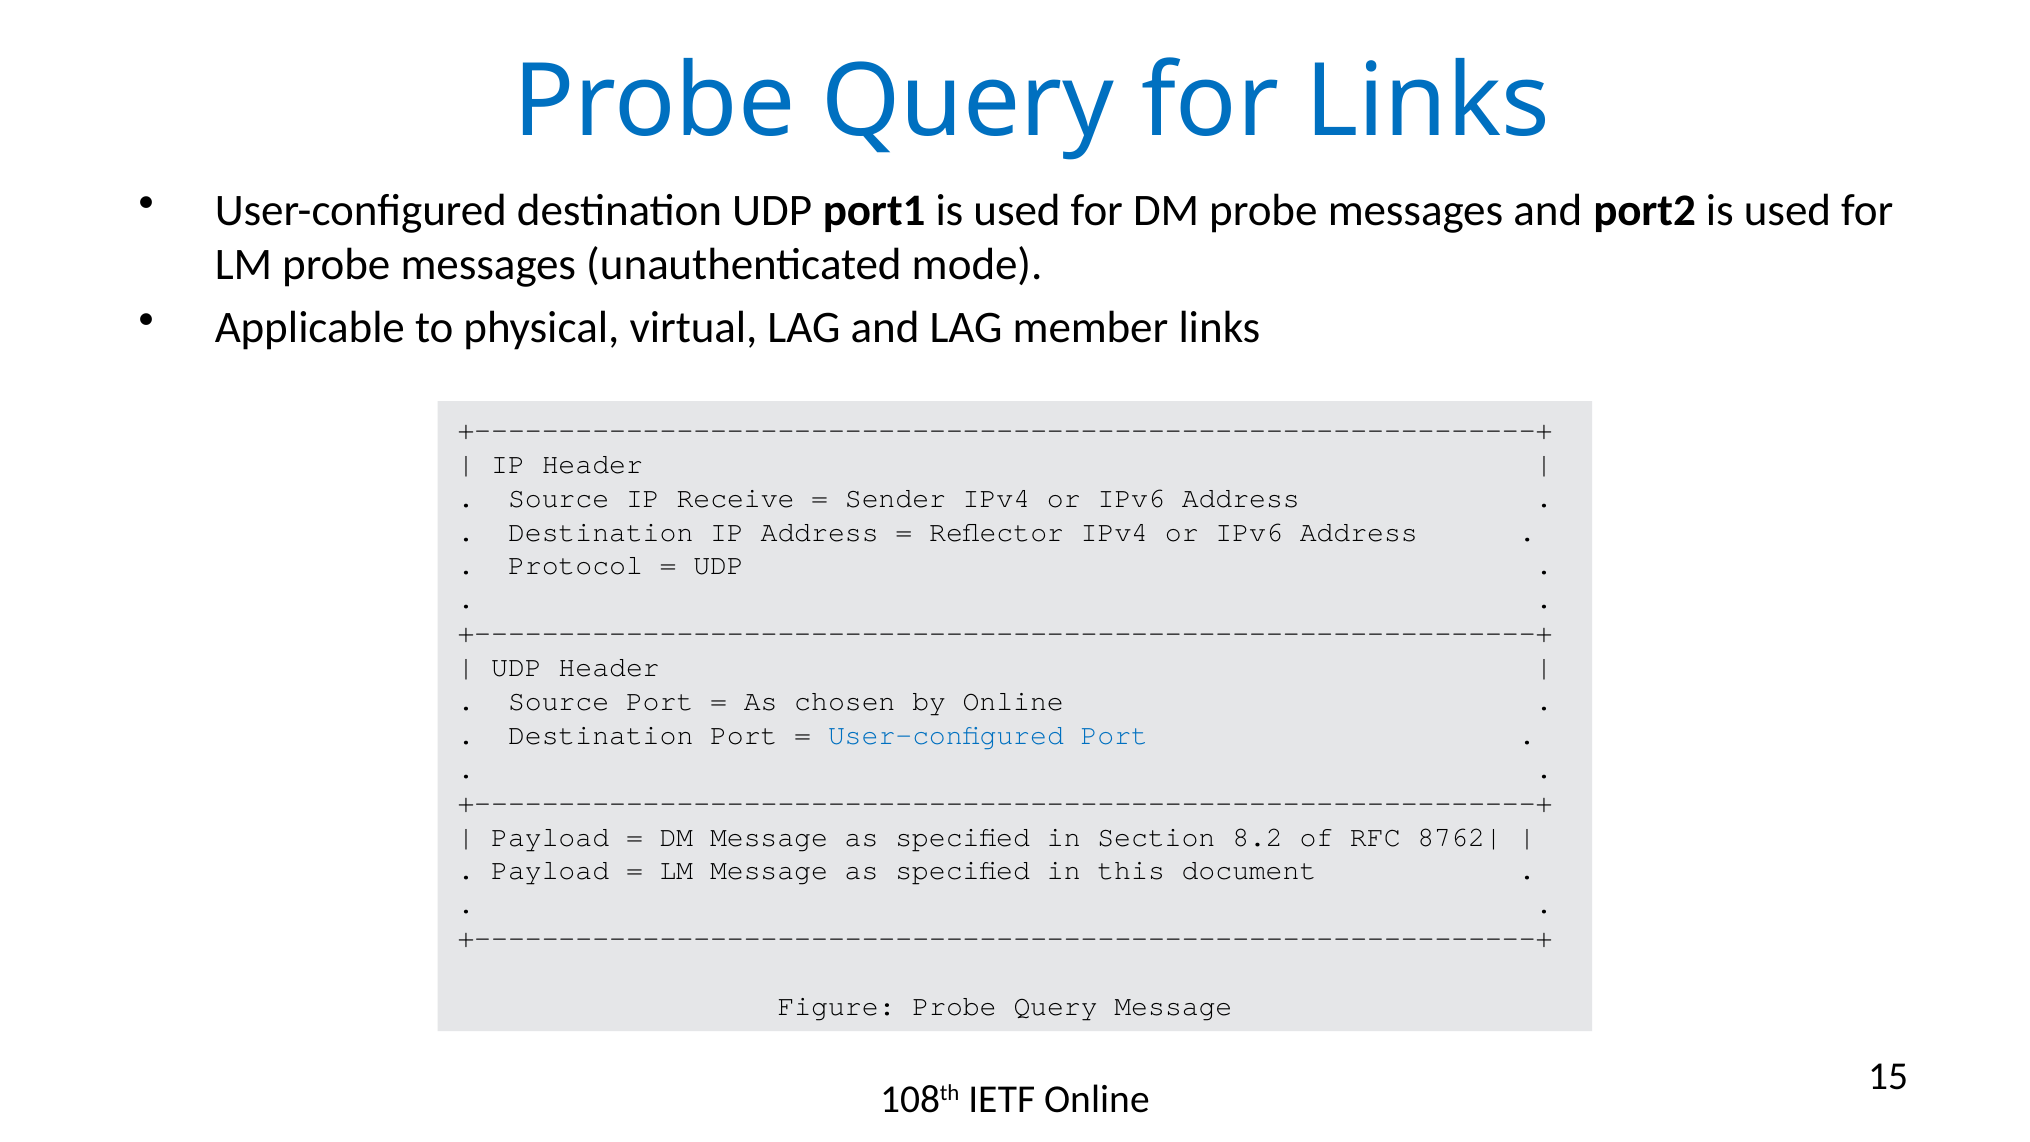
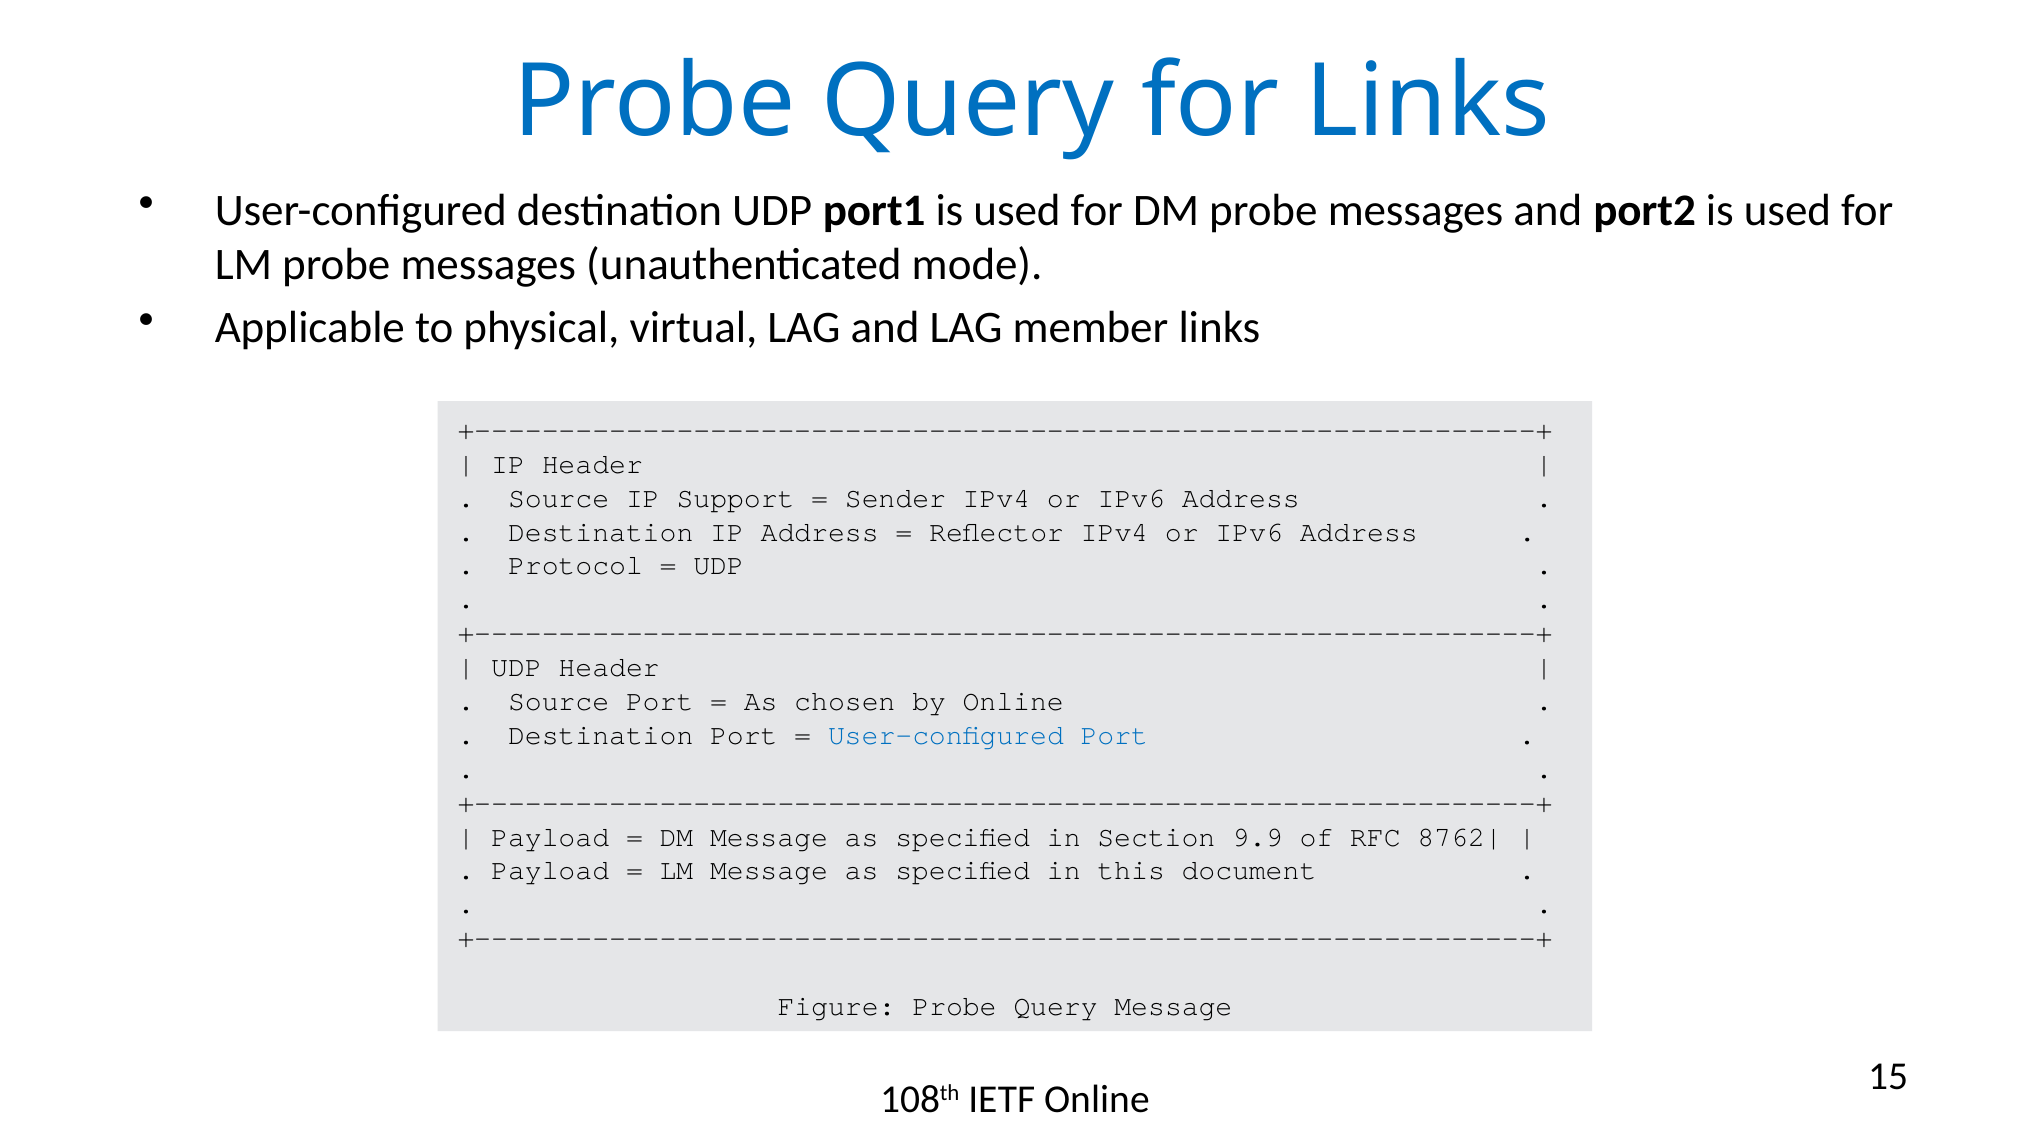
Receive: Receive -> Support (736, 498)
8.2: 8.2 -> 9.9 (1258, 837)
